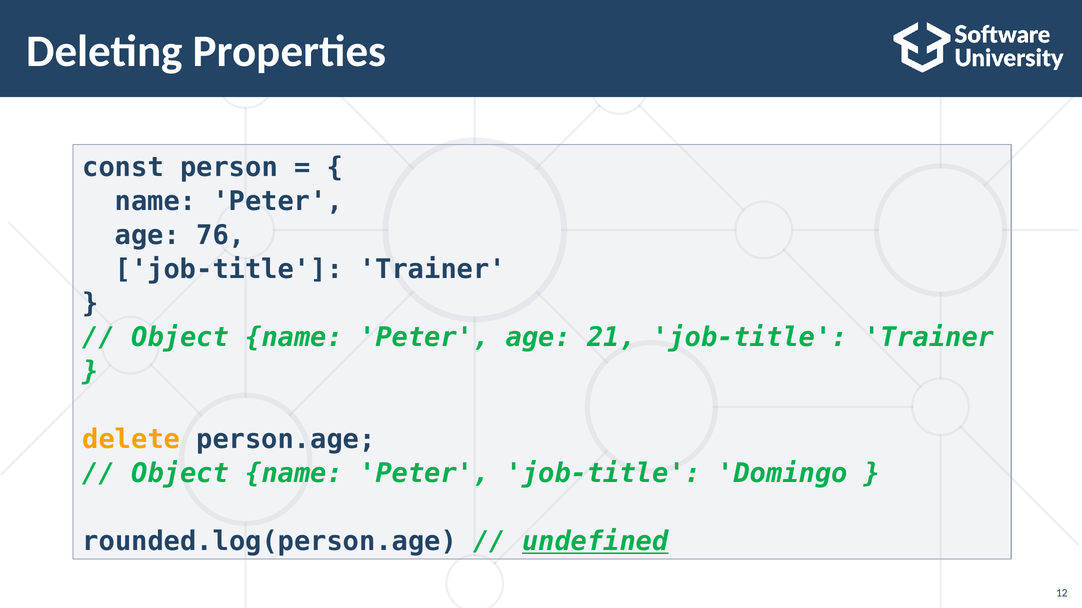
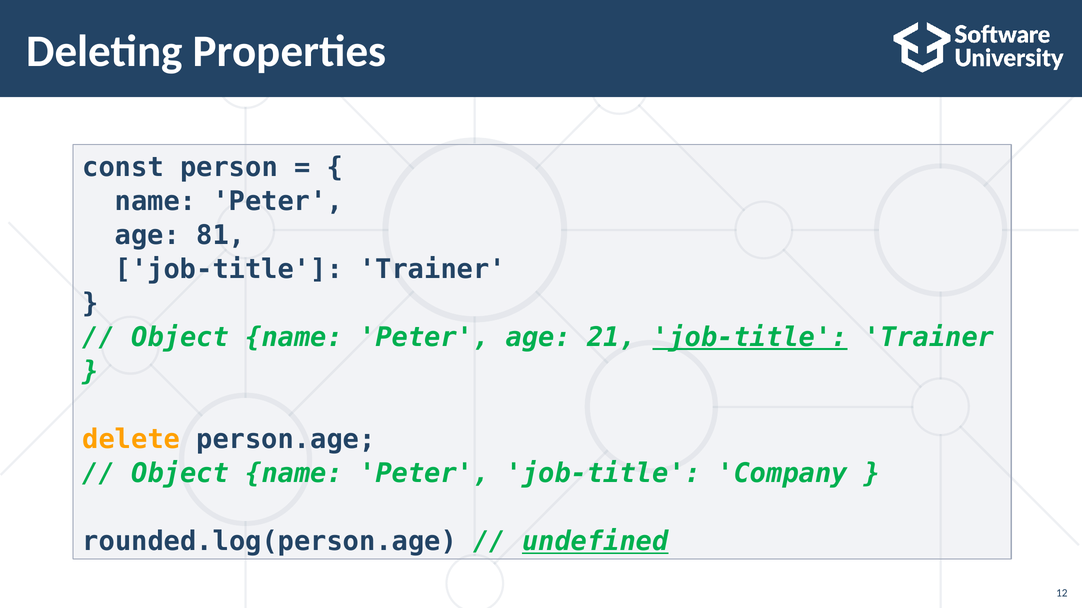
76: 76 -> 81 (221, 236)
job-title underline: none -> present (750, 338)
Domingo: Domingo -> Company (783, 474)
